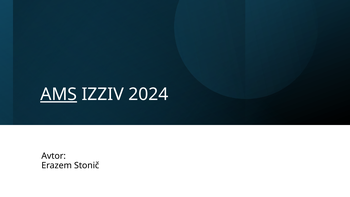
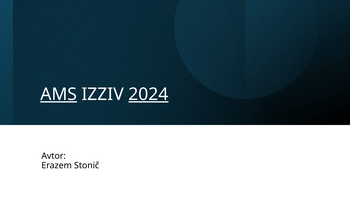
2024 underline: none -> present (148, 94)
